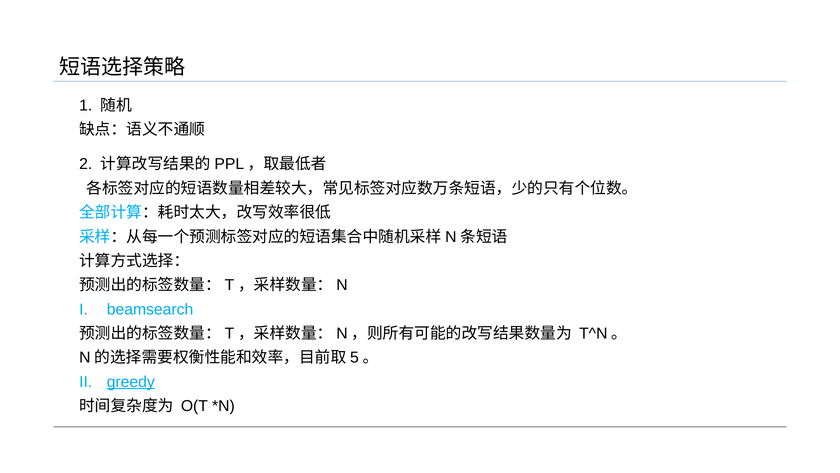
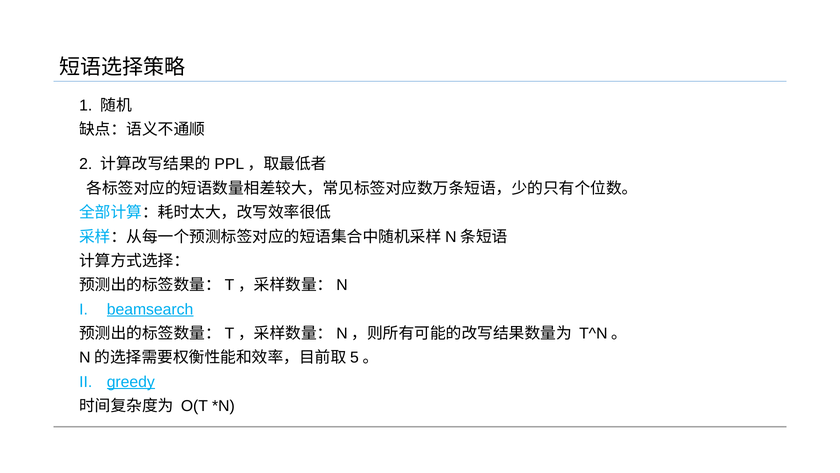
beamsearch underline: none -> present (150, 309)
